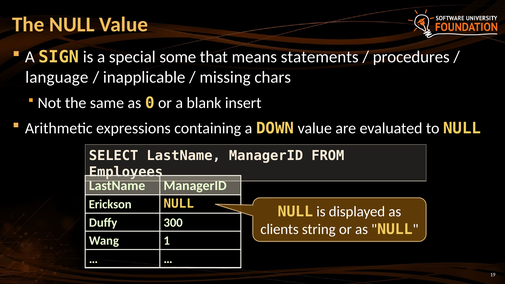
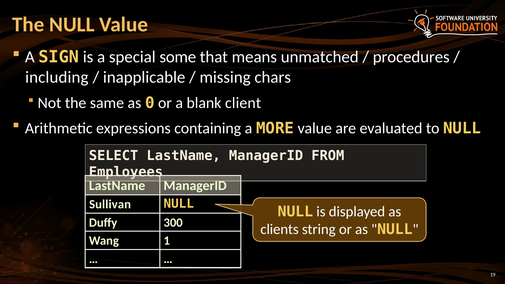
statements: statements -> unmatched (320, 57)
language: language -> including (57, 77)
insert: insert -> client (243, 103)
DOWN: DOWN -> MORE (275, 128)
Erickson: Erickson -> Sullivan (110, 204)
